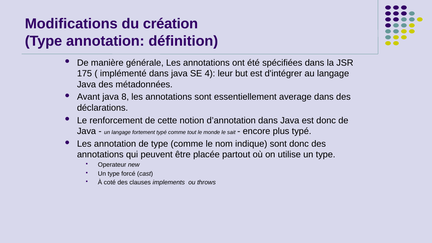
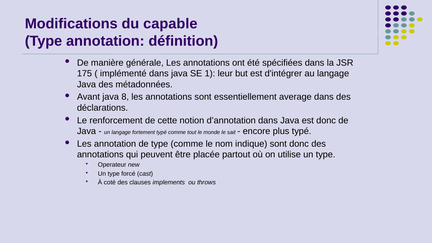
création: création -> capable (170, 24)
4: 4 -> 1 (210, 74)
